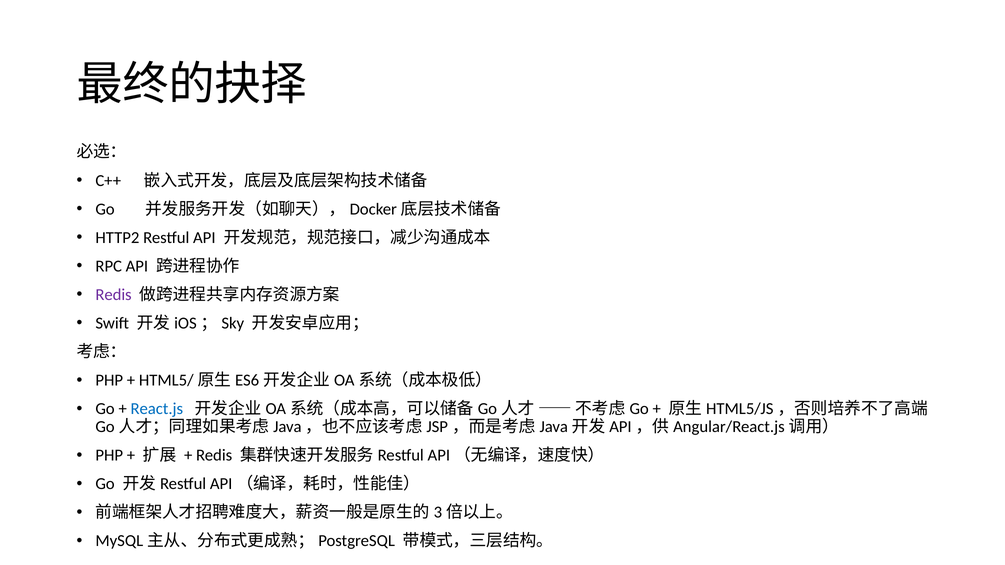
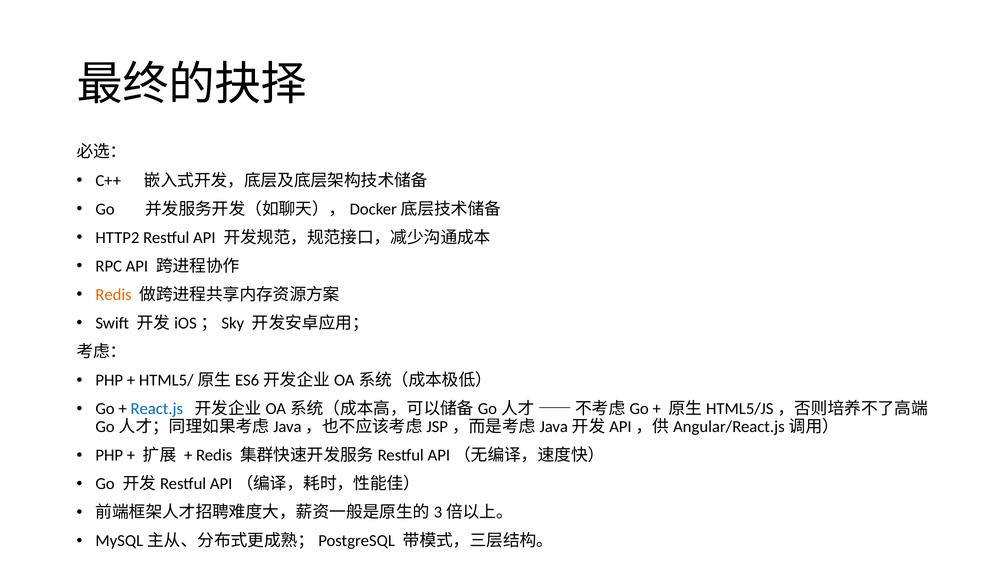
Redis colour: purple -> orange (114, 295)
